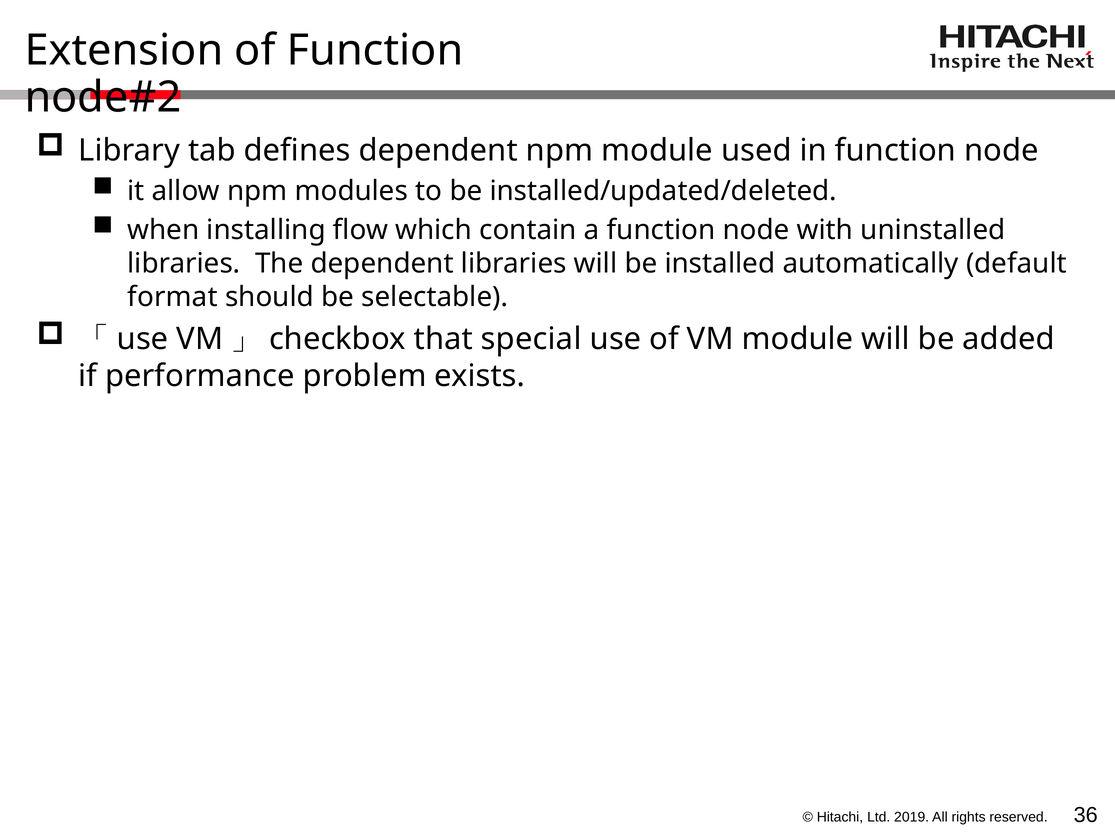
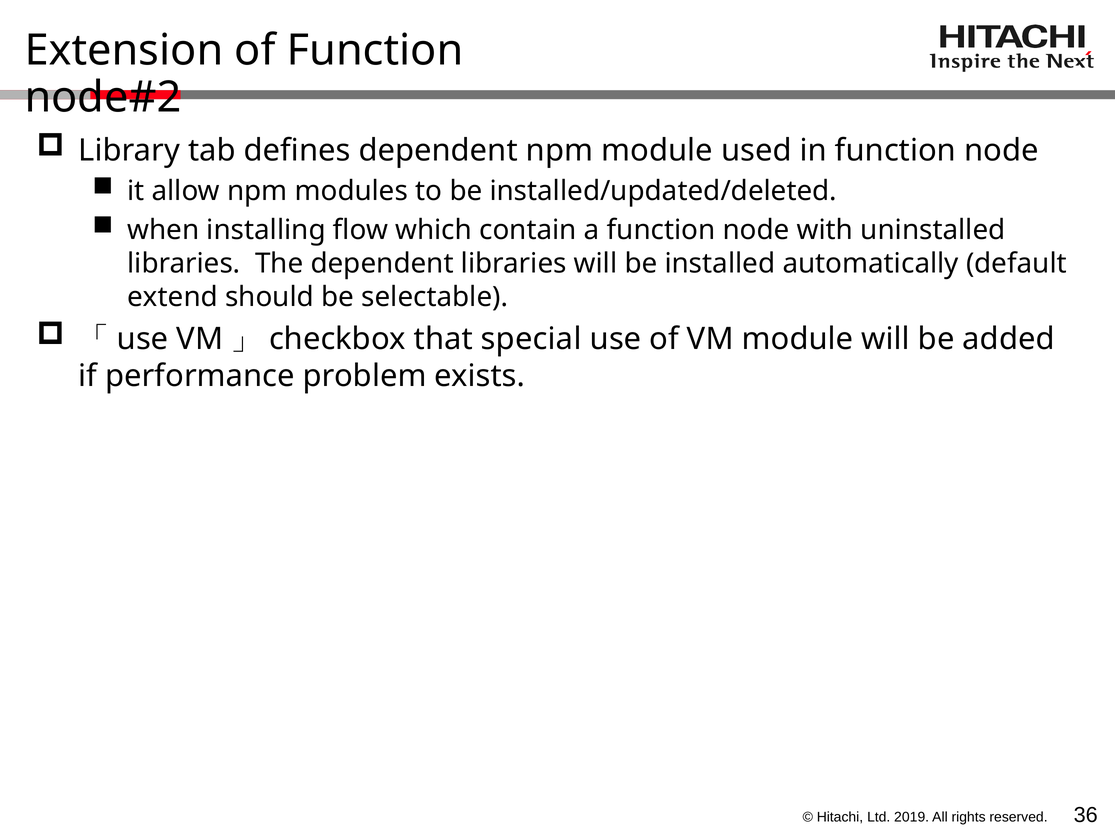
format: format -> extend (173, 297)
